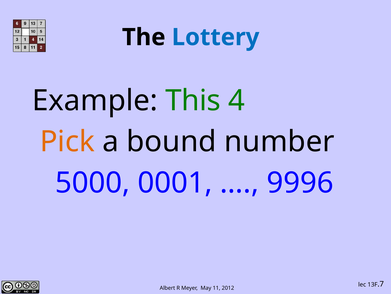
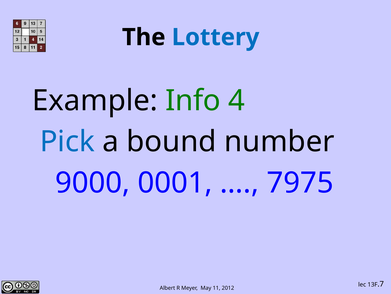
This: This -> Info (193, 100)
Pick colour: orange -> blue (67, 141)
5000: 5000 -> 9000 (92, 182)
9996: 9996 -> 7975 (300, 182)
